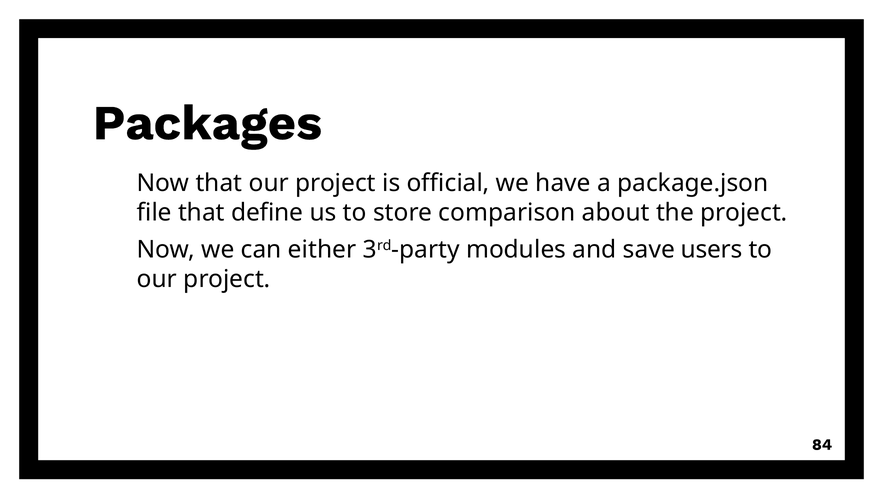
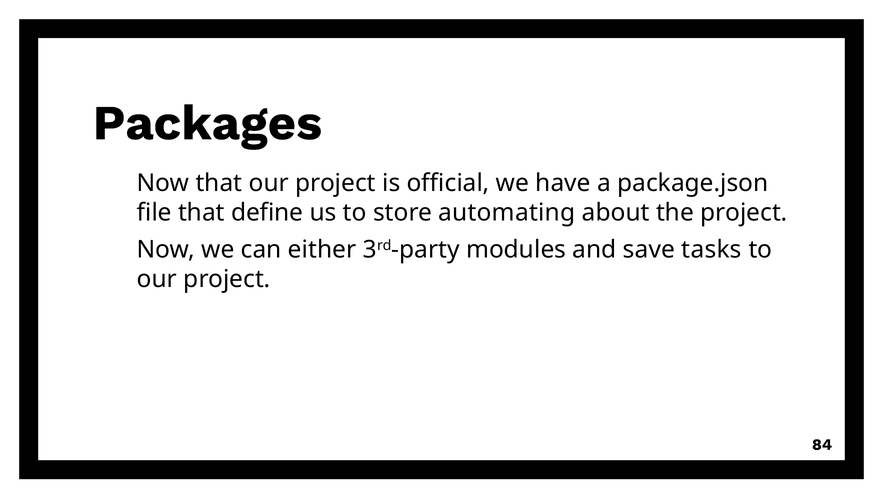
comparison: comparison -> automating (507, 213)
users: users -> tasks (712, 250)
